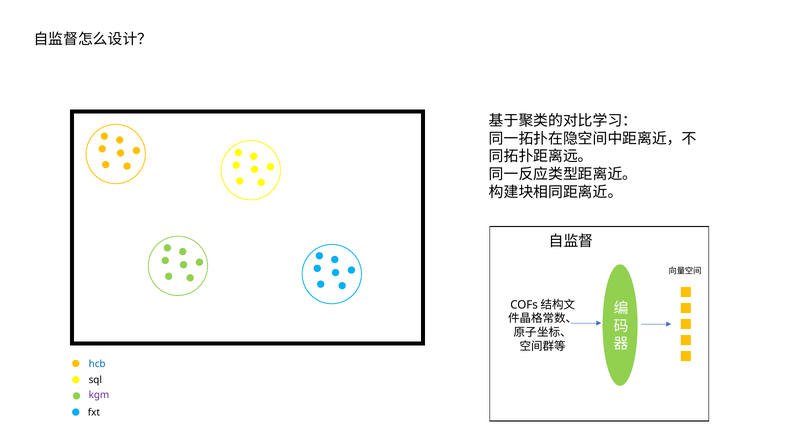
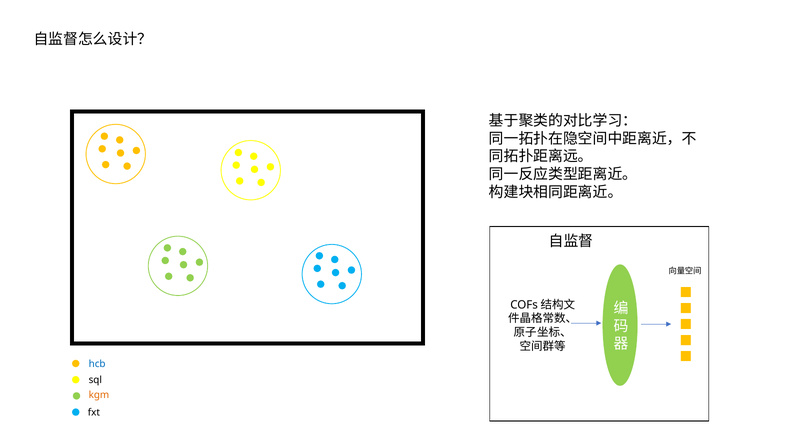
kgm colour: purple -> orange (99, 395)
